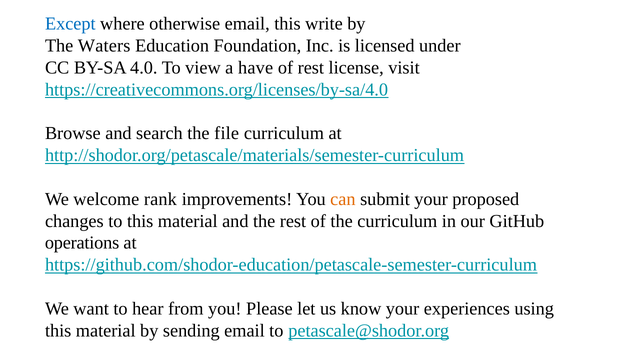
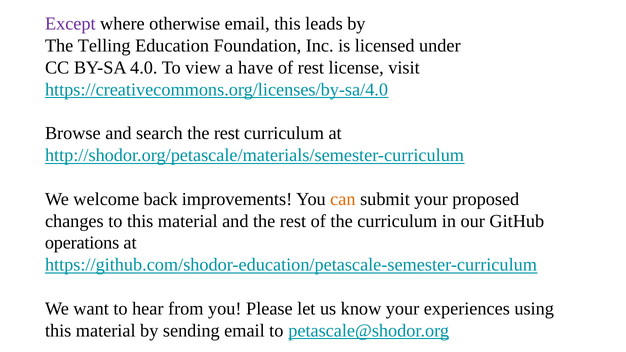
Except colour: blue -> purple (70, 24)
write: write -> leads (324, 24)
Waters: Waters -> Telling (104, 46)
search the file: file -> rest (227, 134)
rank: rank -> back (161, 199)
